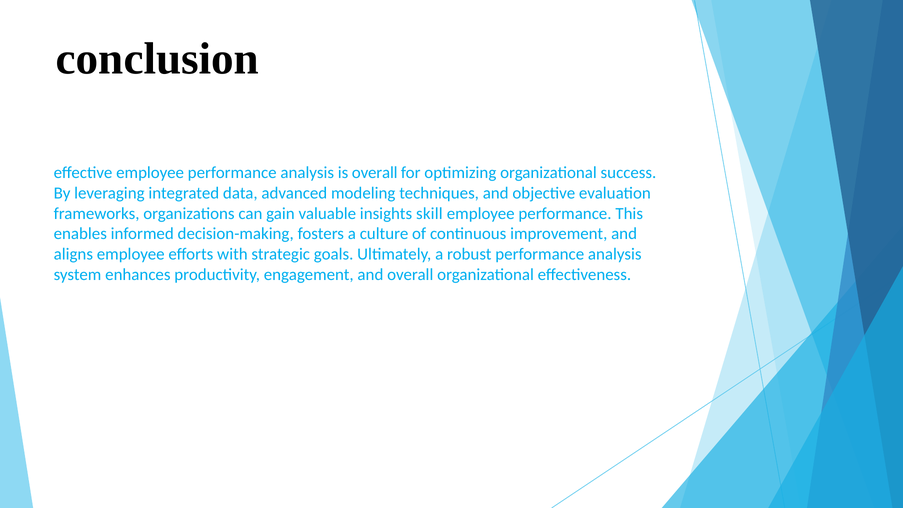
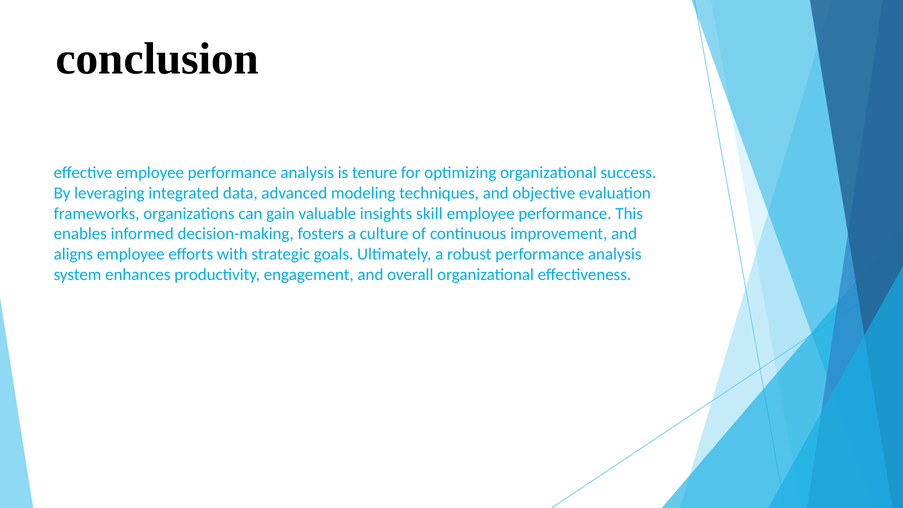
is overall: overall -> tenure (375, 173)
